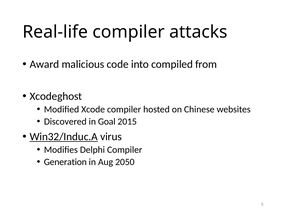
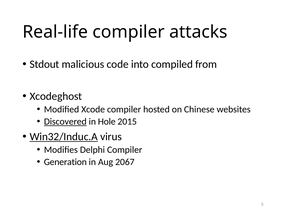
Award: Award -> Stdout (44, 64)
Discovered underline: none -> present (65, 122)
Goal: Goal -> Hole (107, 122)
2050: 2050 -> 2067 (125, 162)
